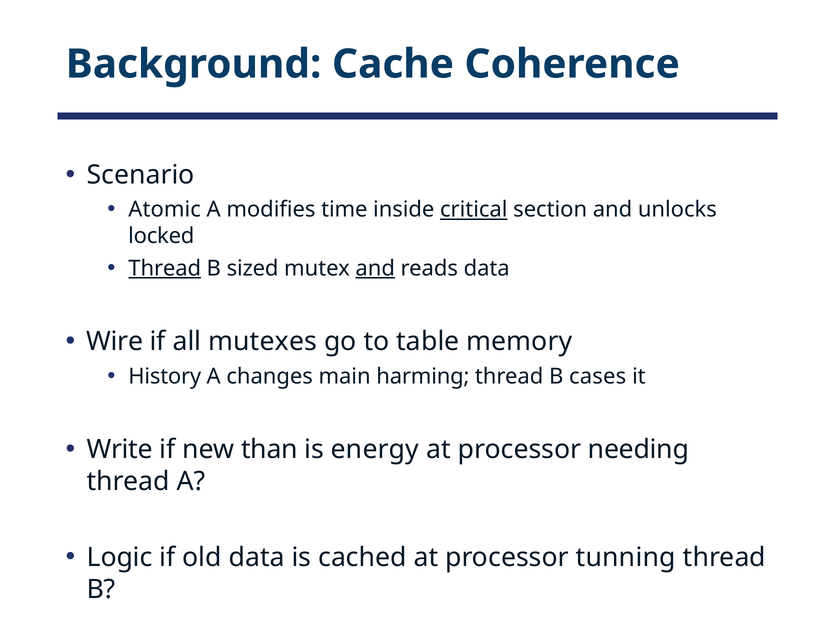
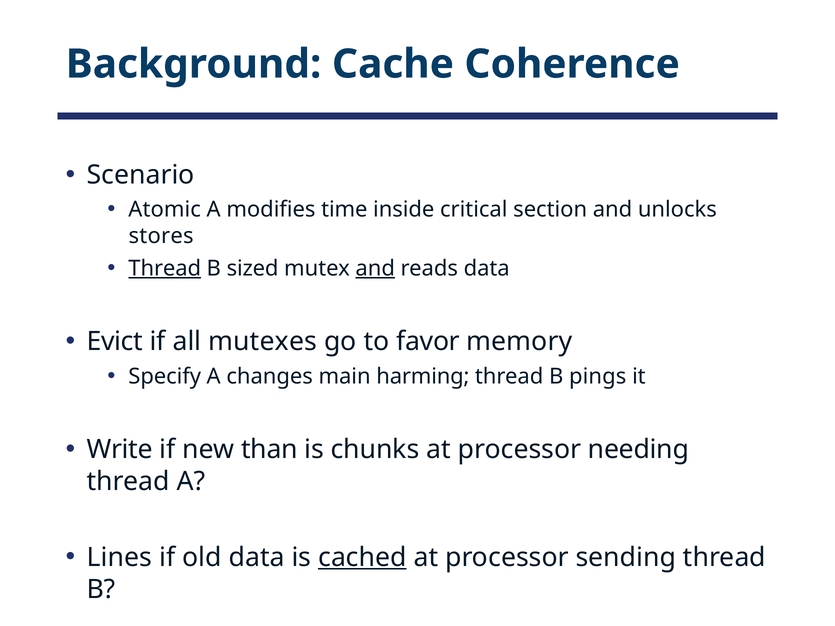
critical underline: present -> none (474, 210)
locked: locked -> stores (161, 236)
Wire: Wire -> Evict (115, 342)
table: table -> favor (428, 342)
History: History -> Specify (165, 376)
cases: cases -> pings (598, 376)
energy: energy -> chunks (375, 450)
Logic: Logic -> Lines (119, 558)
cached underline: none -> present (362, 558)
tunning: tunning -> sending (626, 558)
